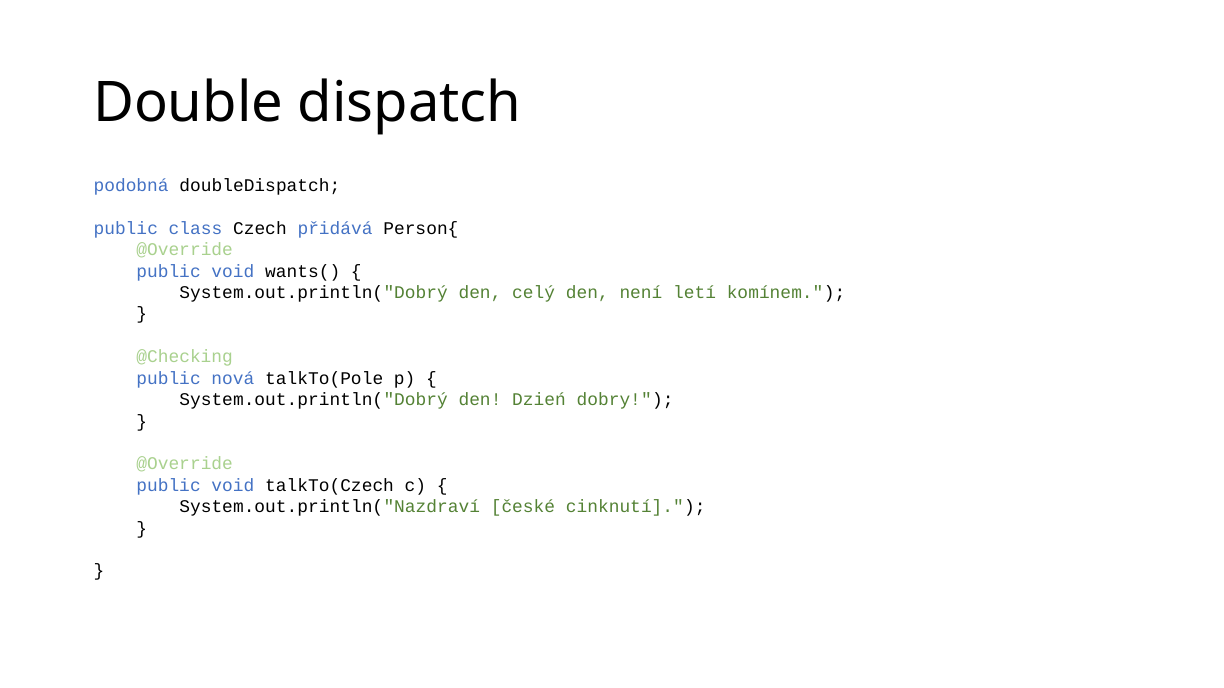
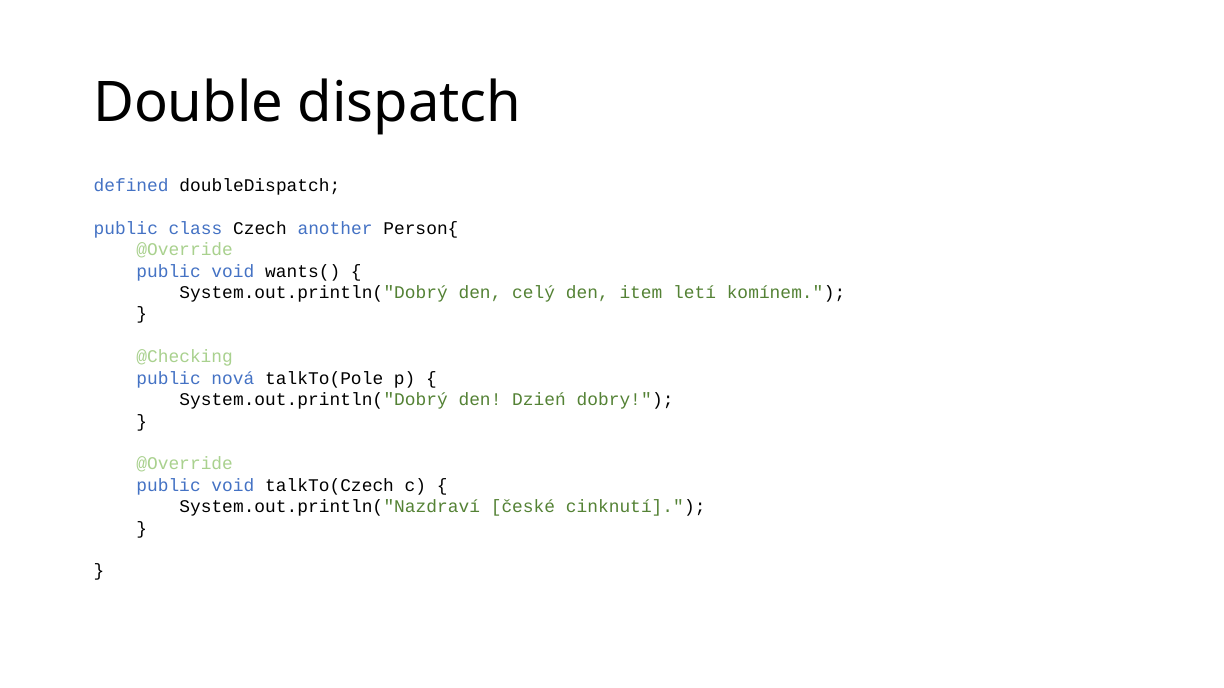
podobná: podobná -> defined (131, 186)
přidává: přidává -> another (335, 229)
není: není -> item (641, 293)
